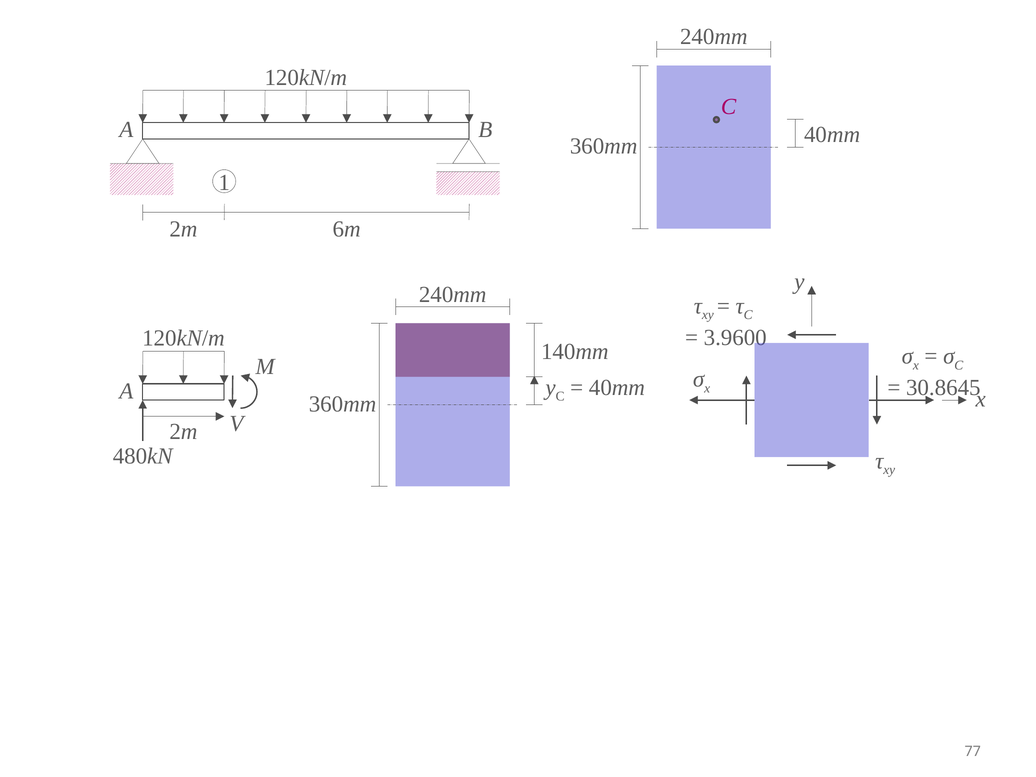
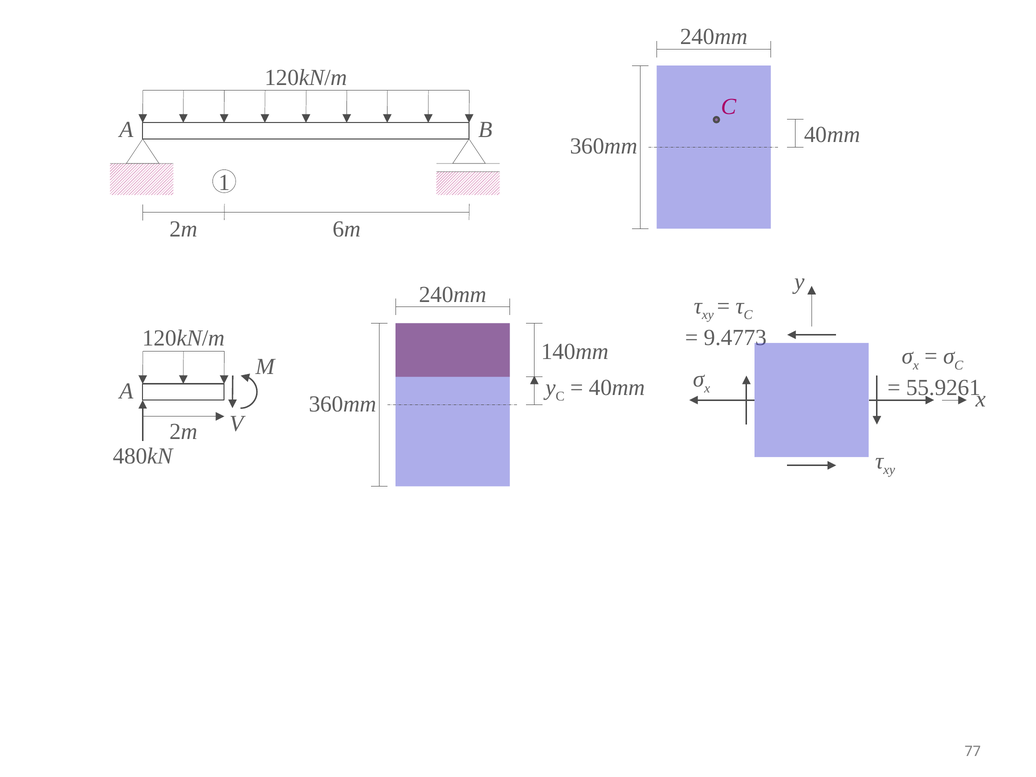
3.9600: 3.9600 -> 9.4773 (735, 337)
30.8645: 30.8645 -> 55.9261 (943, 388)
